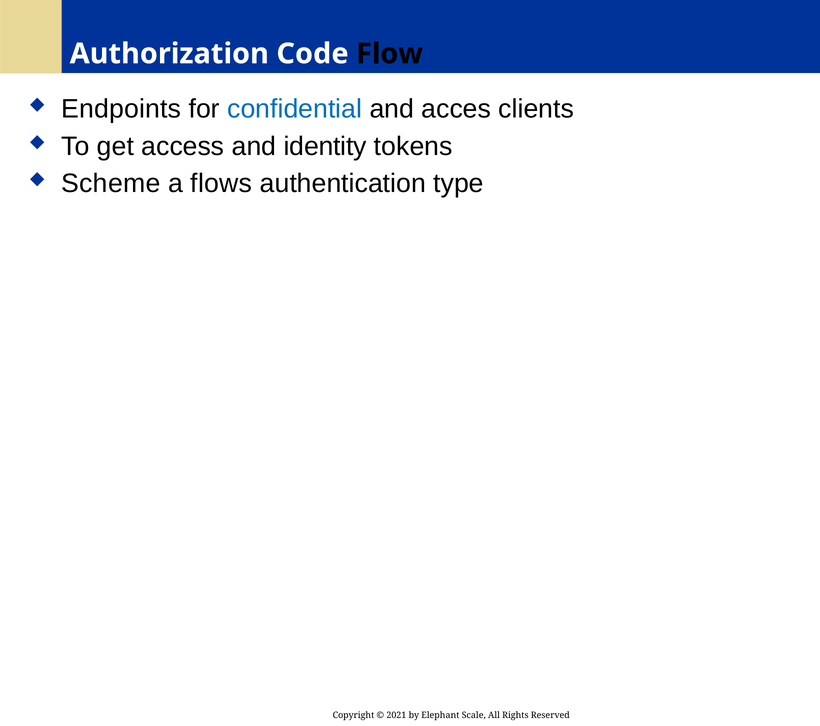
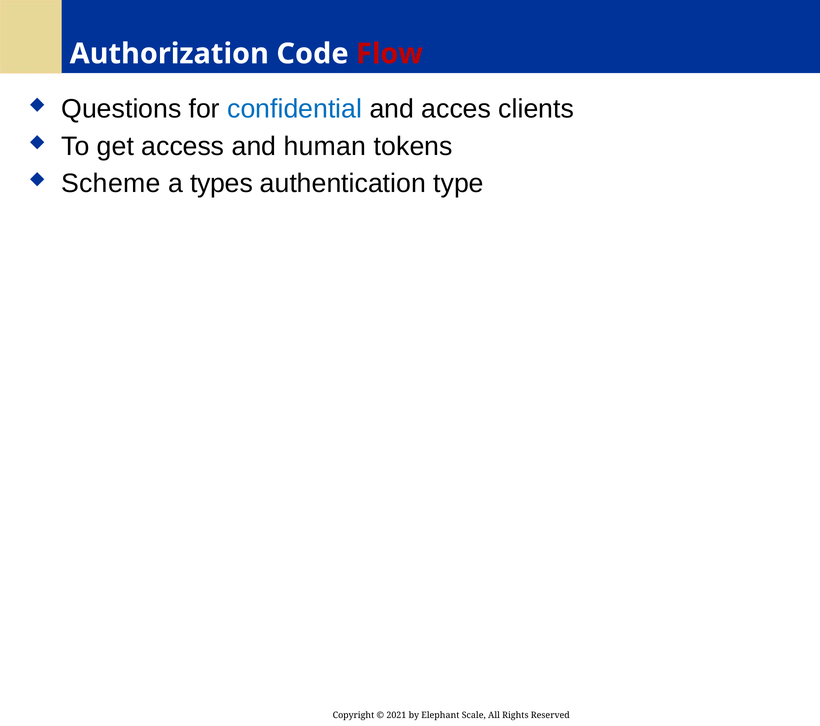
Flow colour: black -> red (390, 54)
Endpoints: Endpoints -> Questions (121, 109)
identity: identity -> human (325, 146)
flows: flows -> types (222, 184)
